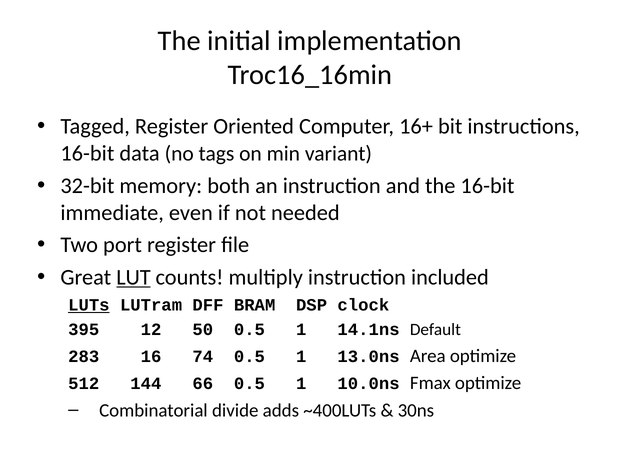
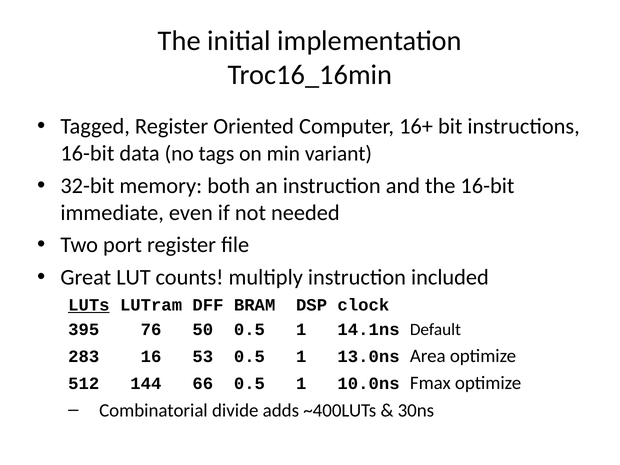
LUT underline: present -> none (134, 277)
12: 12 -> 76 (151, 330)
74: 74 -> 53 (203, 357)
